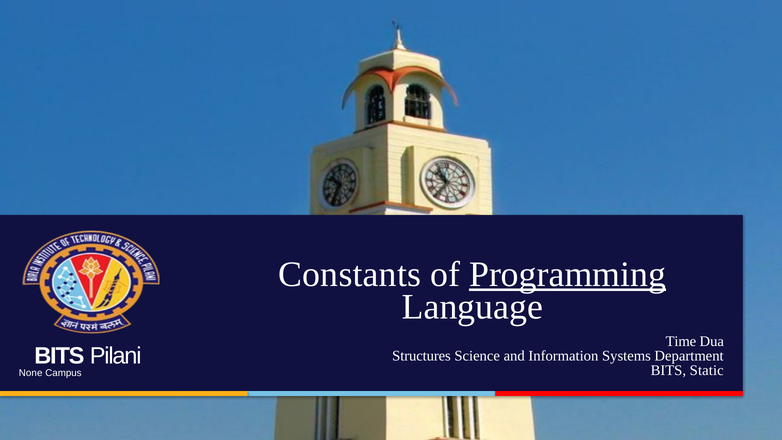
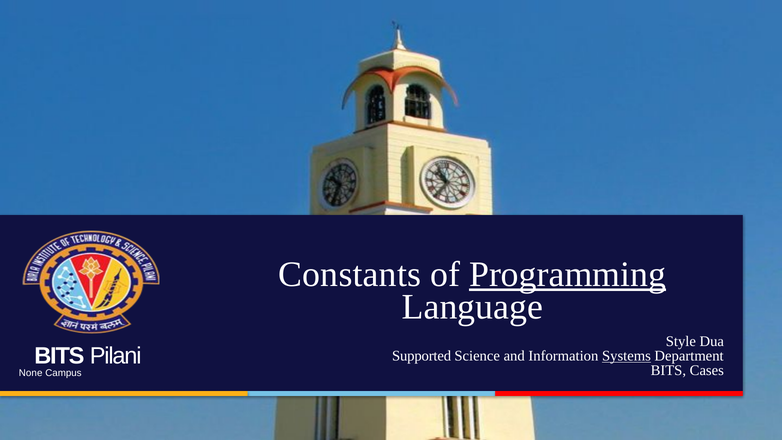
Time: Time -> Style (681, 341)
Structures: Structures -> Supported (422, 356)
Systems underline: none -> present (626, 356)
Static: Static -> Cases (707, 370)
